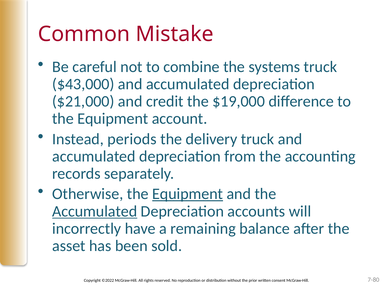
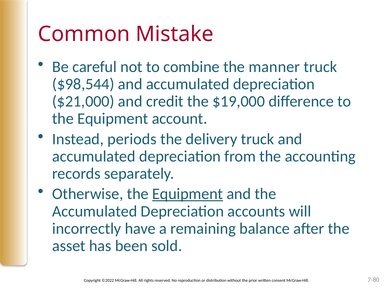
systems: systems -> manner (274, 67)
$43,000: $43,000 -> $98,544 (83, 84)
Accumulated underline: present -> none (95, 211)
